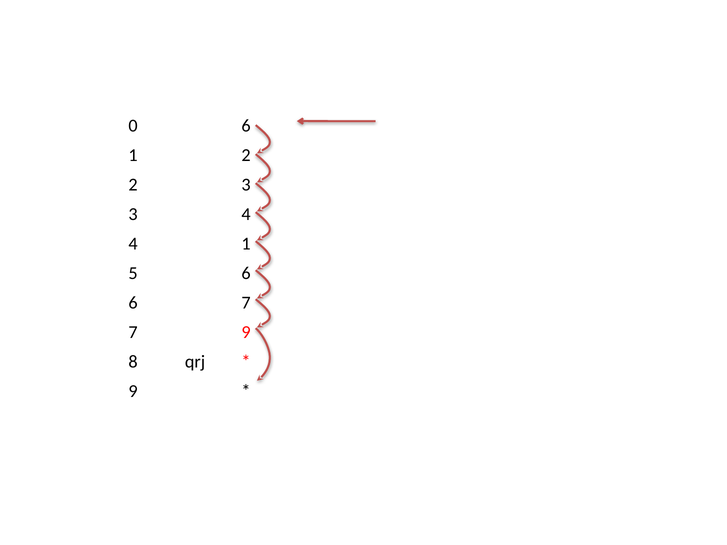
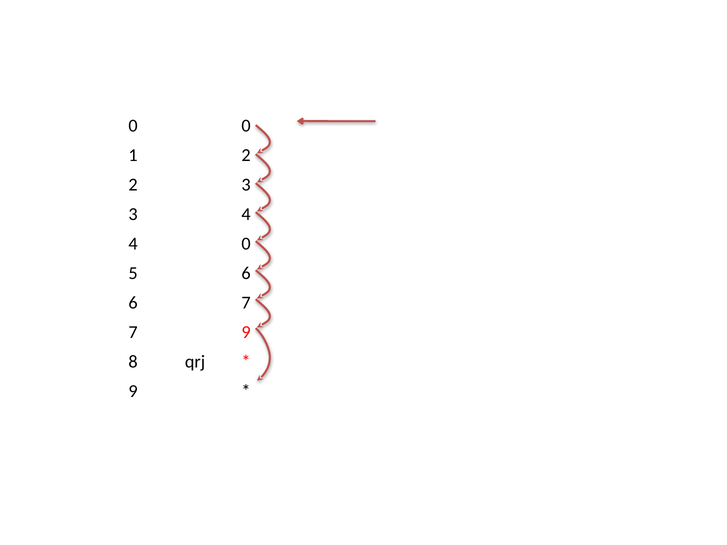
0 6: 6 -> 0 (246, 126)
4 1: 1 -> 0 (246, 244)
